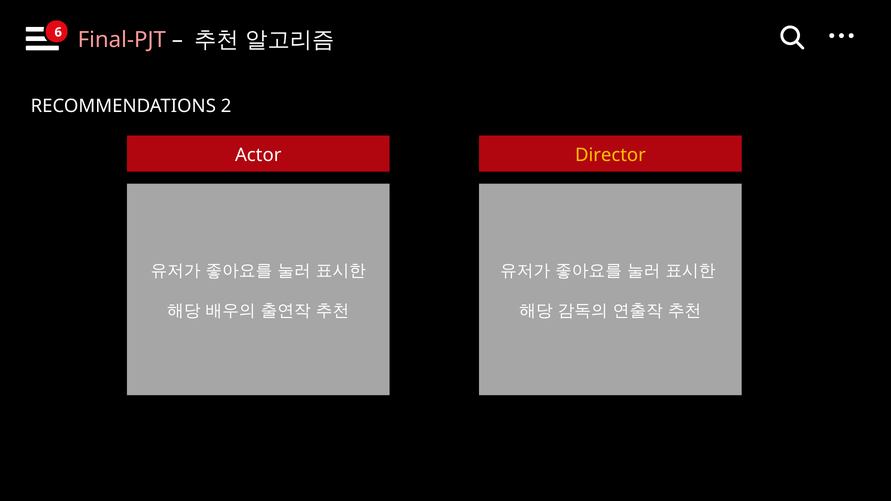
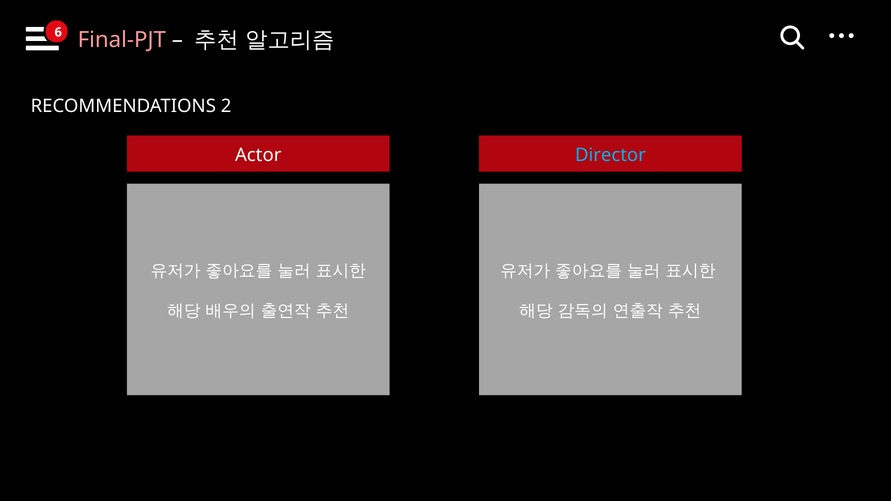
Director colour: yellow -> light blue (610, 155)
